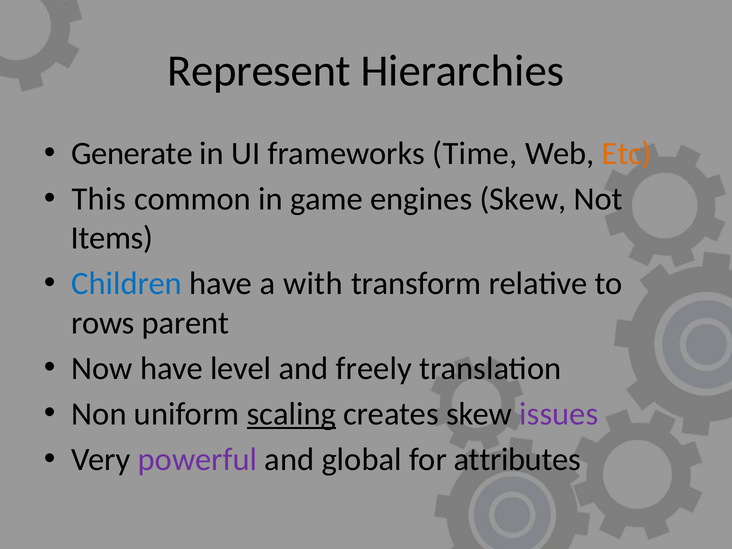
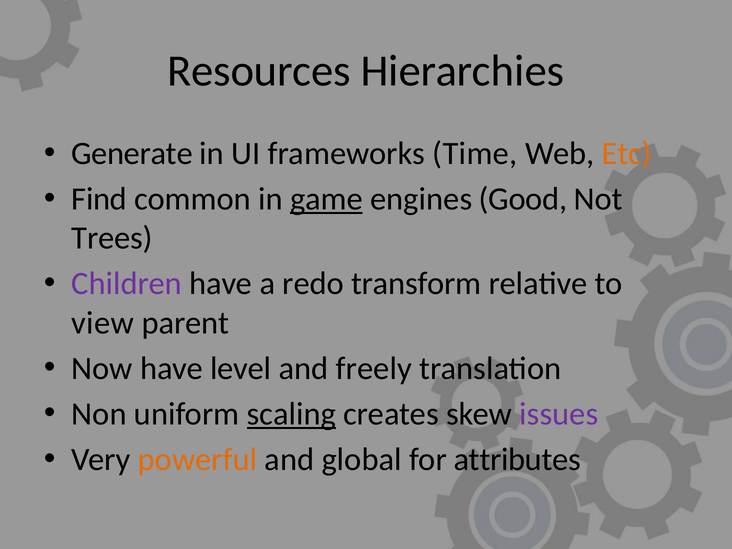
Represent: Represent -> Resources (259, 71)
This: This -> Find (99, 199)
game underline: none -> present (327, 199)
engines Skew: Skew -> Good (523, 199)
Items: Items -> Trees (112, 238)
Children colour: blue -> purple (127, 284)
with: with -> redo (313, 284)
rows: rows -> view (103, 323)
powerful colour: purple -> orange (198, 459)
